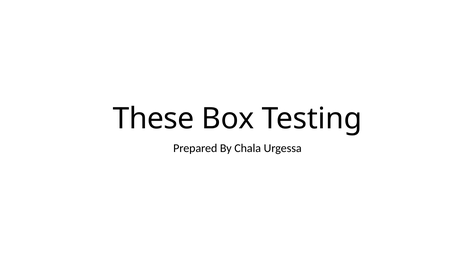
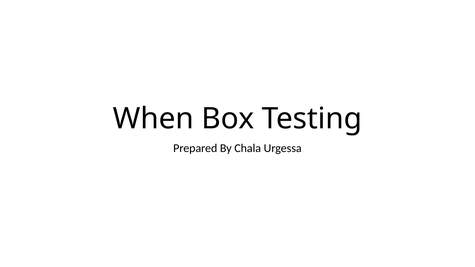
These: These -> When (153, 119)
